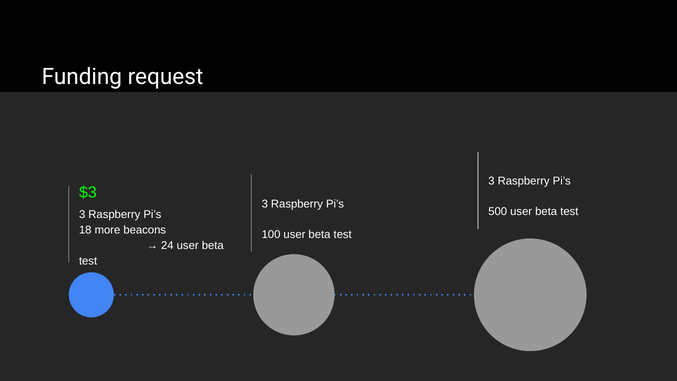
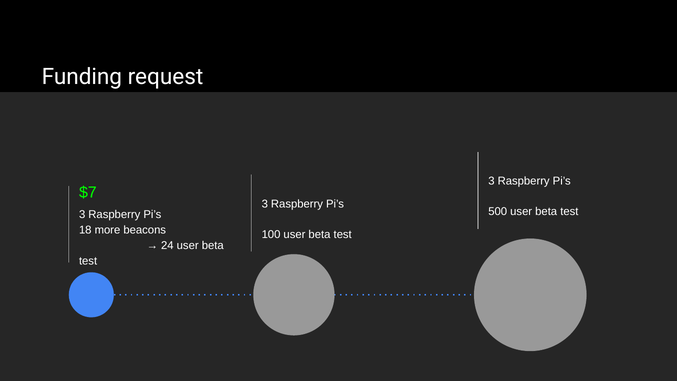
$3: $3 -> $7 (88, 192)
